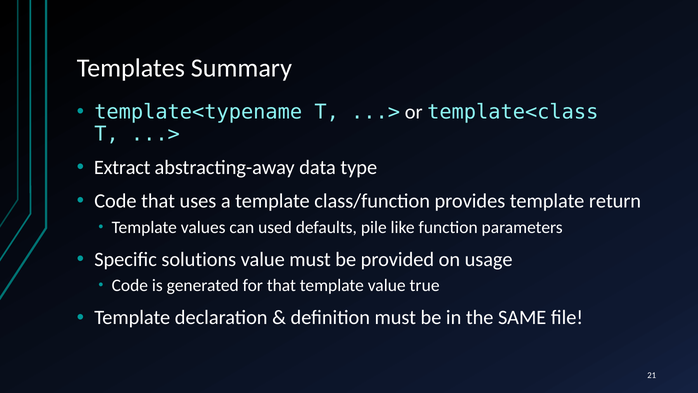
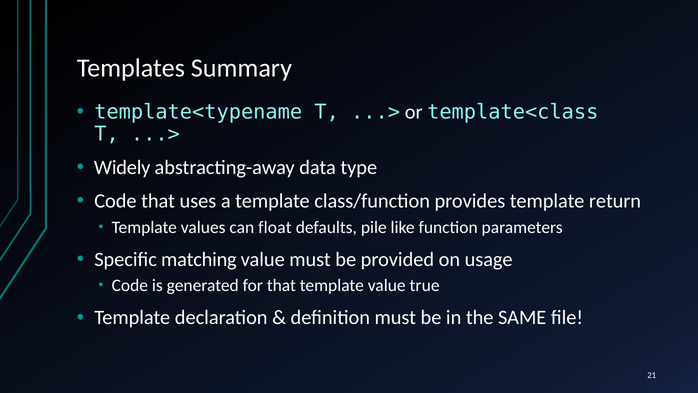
Extract: Extract -> Widely (122, 167)
used: used -> float (275, 227)
solutions: solutions -> matching (199, 259)
